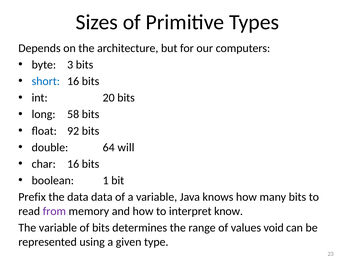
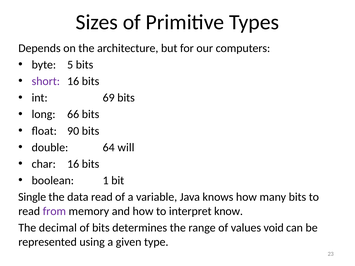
3: 3 -> 5 (70, 65)
short colour: blue -> purple (46, 81)
20: 20 -> 69 (109, 98)
58: 58 -> 66 (73, 114)
92: 92 -> 90 (73, 131)
Prefix: Prefix -> Single (32, 197)
data data: data -> read (102, 197)
The variable: variable -> decimal (58, 228)
